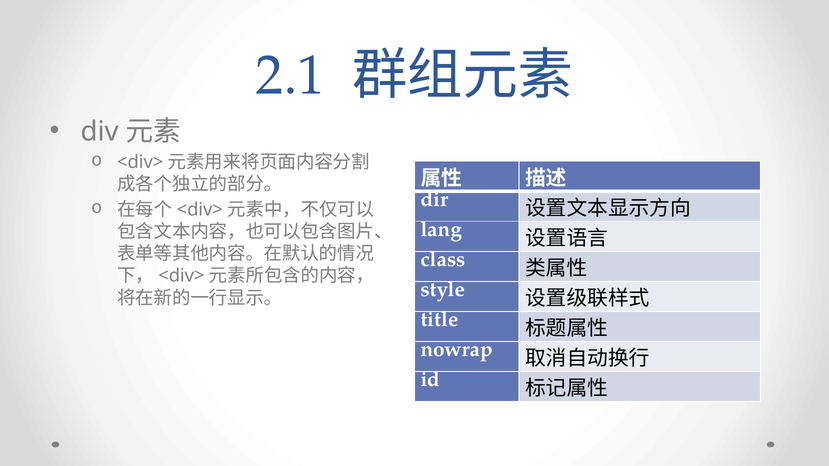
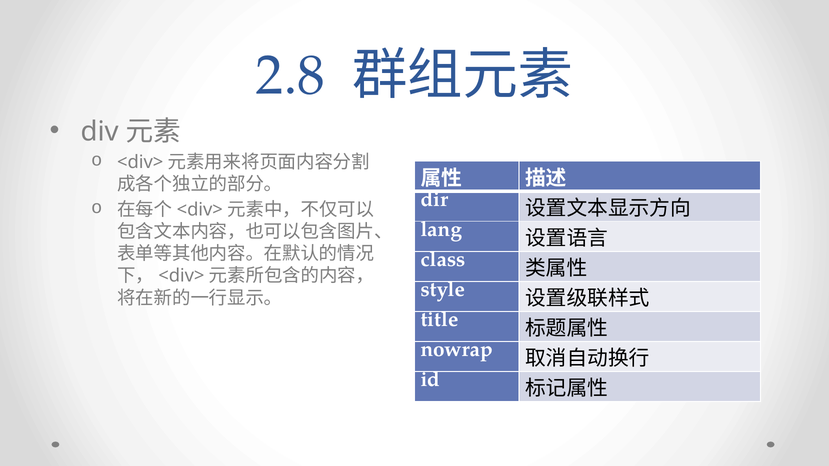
2.1: 2.1 -> 2.8 (290, 75)
